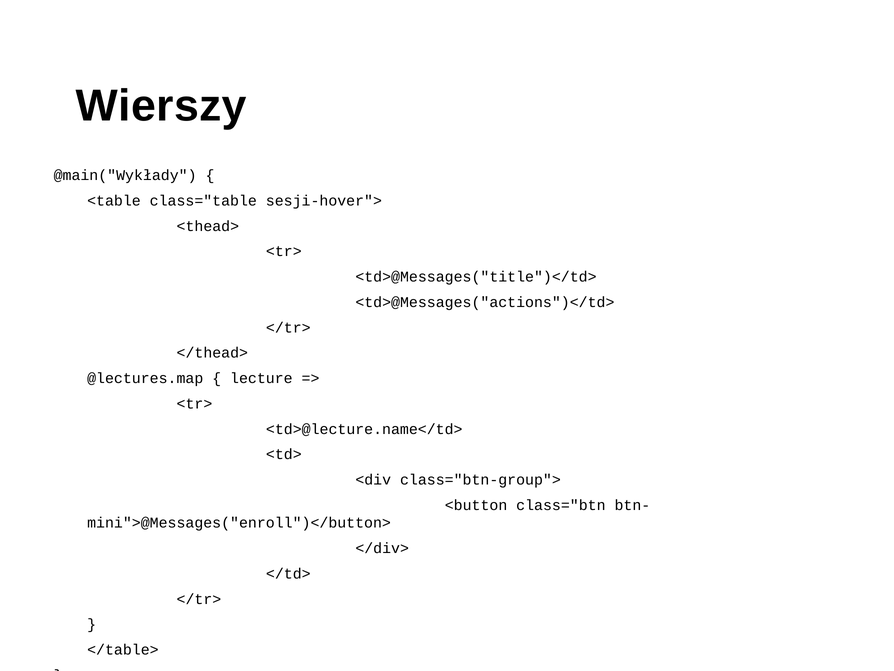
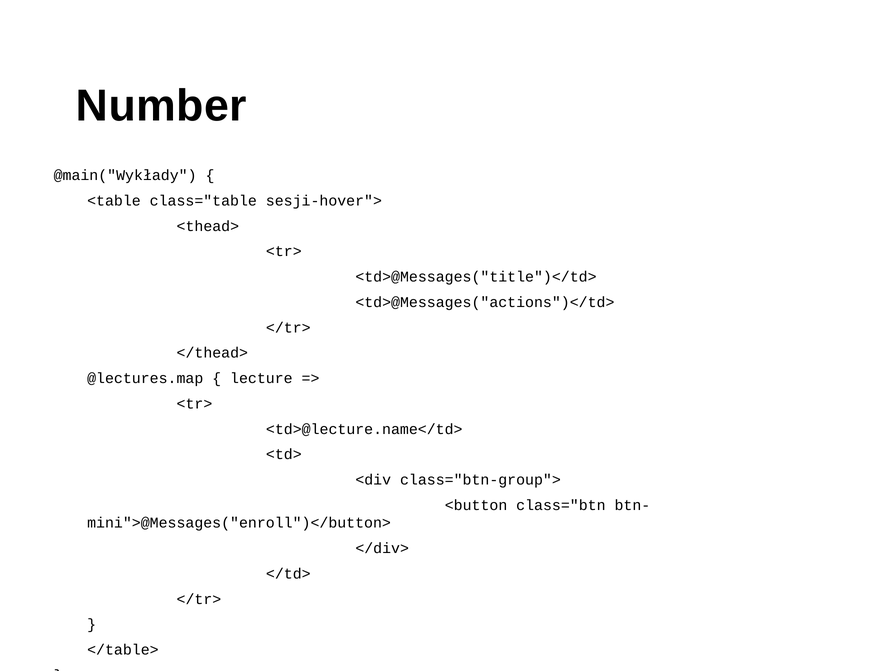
Wierszy: Wierszy -> Number (161, 106)
